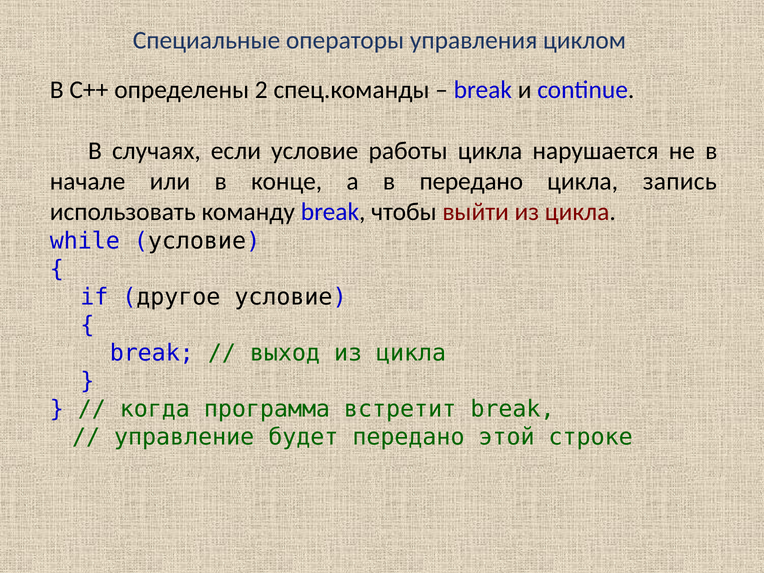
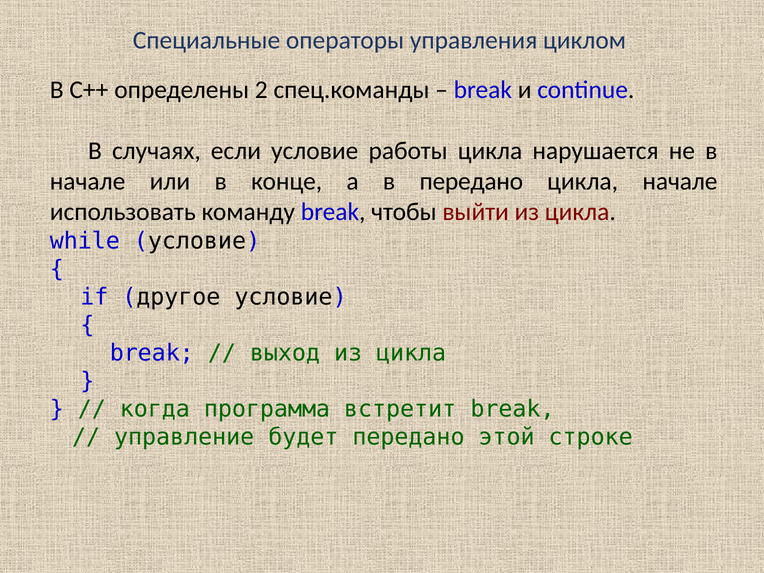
цикла запись: запись -> начале (680, 181)
